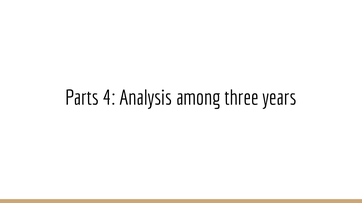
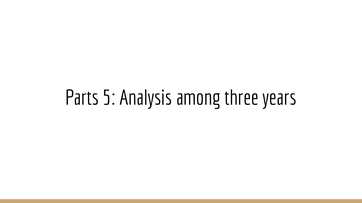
4: 4 -> 5 (109, 98)
